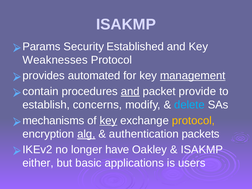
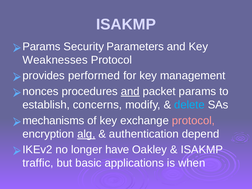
Established: Established -> Parameters (135, 47)
automated: automated -> performed (94, 76)
management underline: present -> none (193, 76)
contain: contain -> nonces (41, 91)
packet provide: provide -> params (197, 91)
key underline: present -> none (108, 121)
protocol colour: yellow -> pink (193, 121)
packets: packets -> depend (201, 134)
either: either -> traffic (38, 163)
users: users -> when (192, 163)
